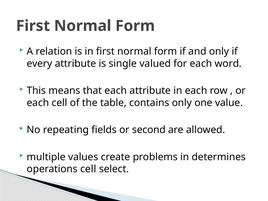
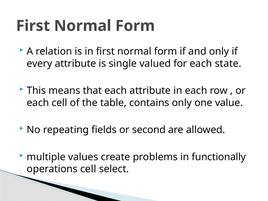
word: word -> state (228, 64)
determines: determines -> functionally (219, 157)
